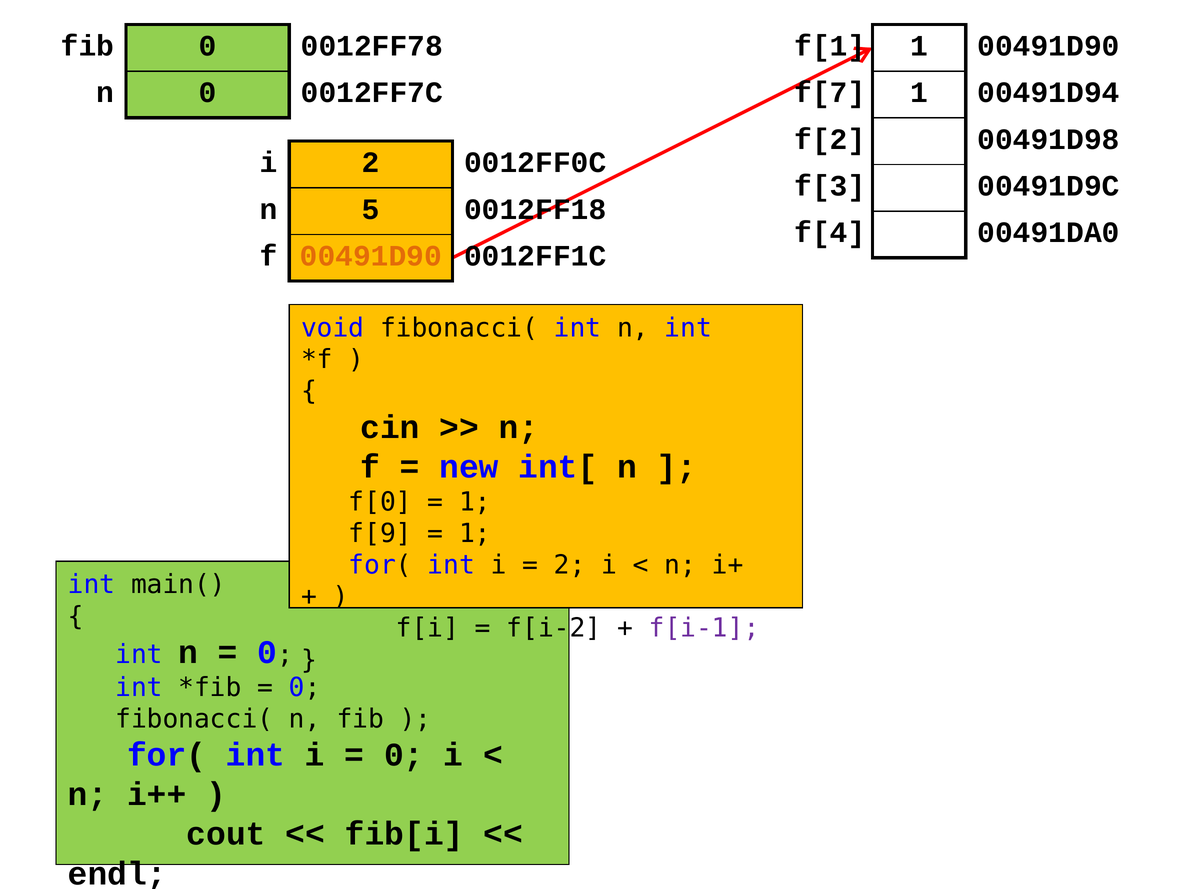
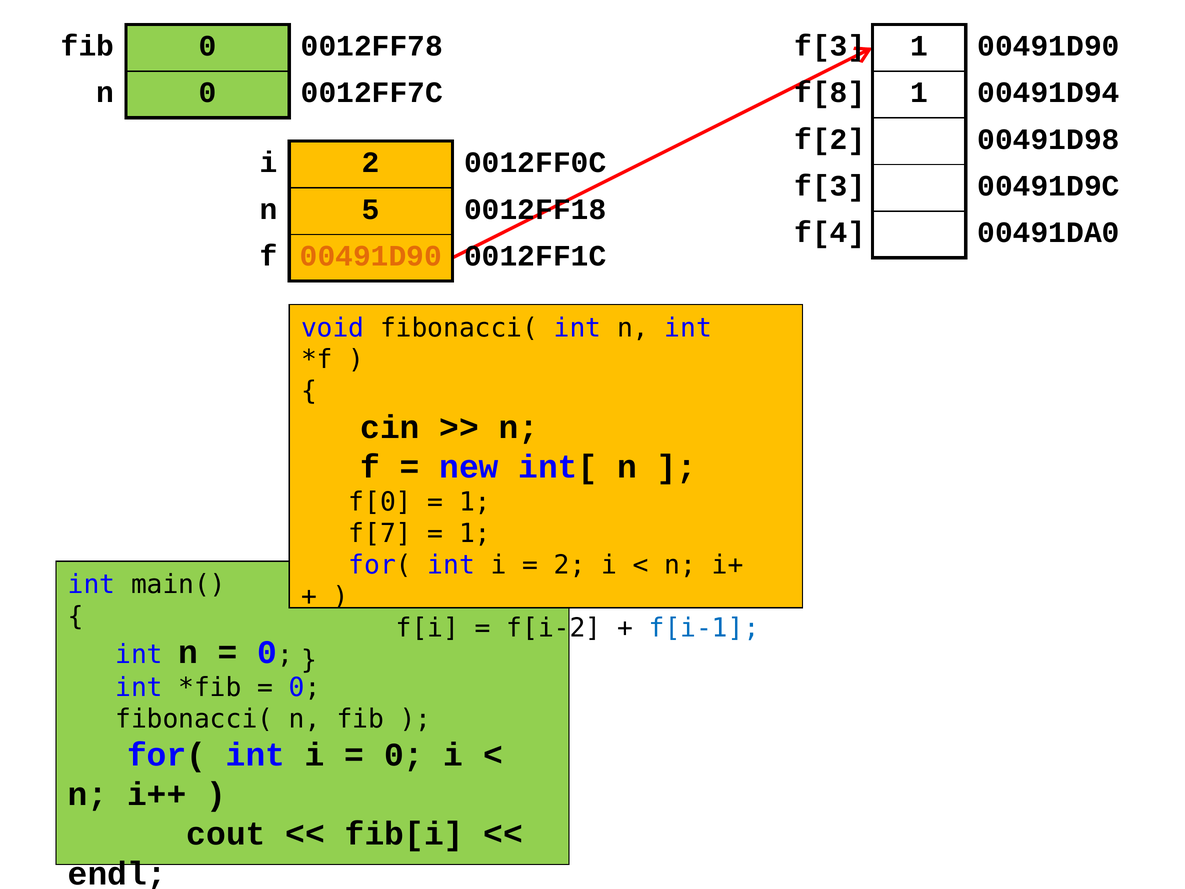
f[1: f[1 -> f[3 (830, 46)
f[7: f[7 -> f[8 (830, 93)
f[9: f[9 -> f[7 (380, 533)
f[i-1 colour: purple -> blue (704, 628)
